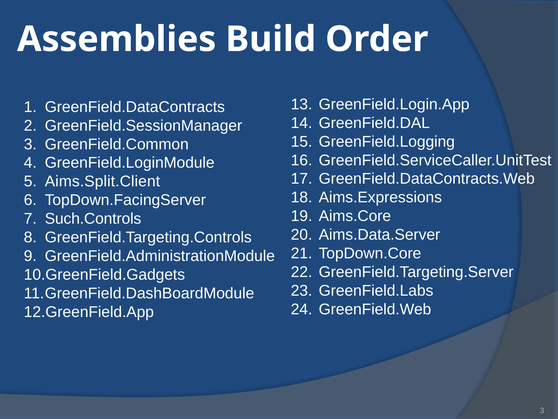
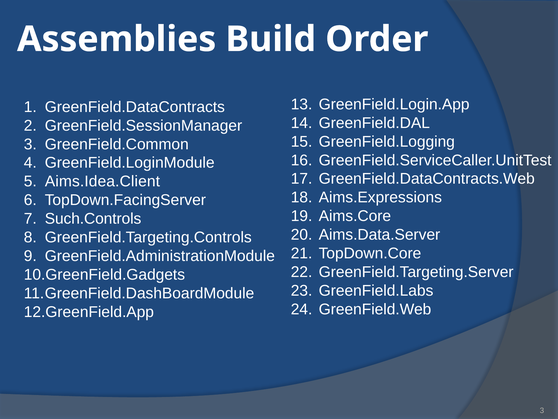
Aims.Split.Client: Aims.Split.Client -> Aims.Idea.Client (102, 181)
